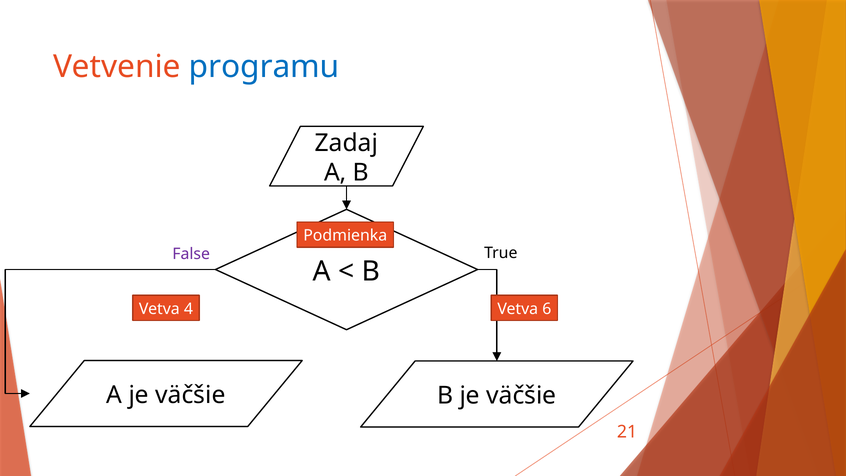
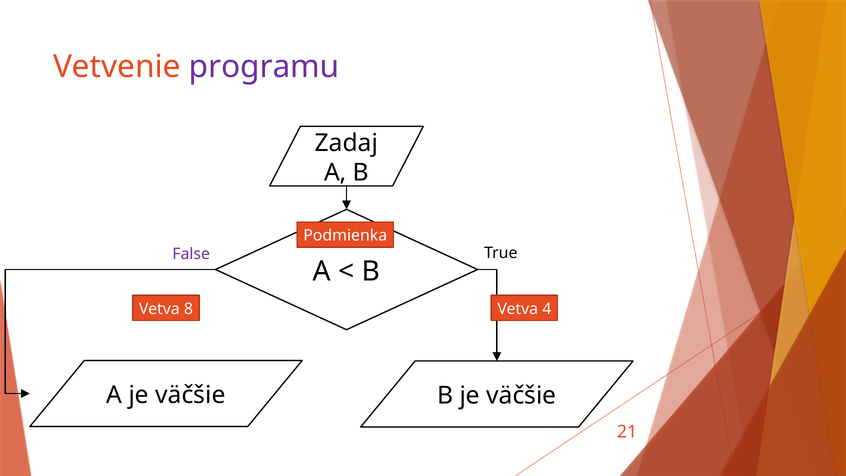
programu colour: blue -> purple (264, 67)
4: 4 -> 8 (188, 309)
6: 6 -> 4 (547, 309)
